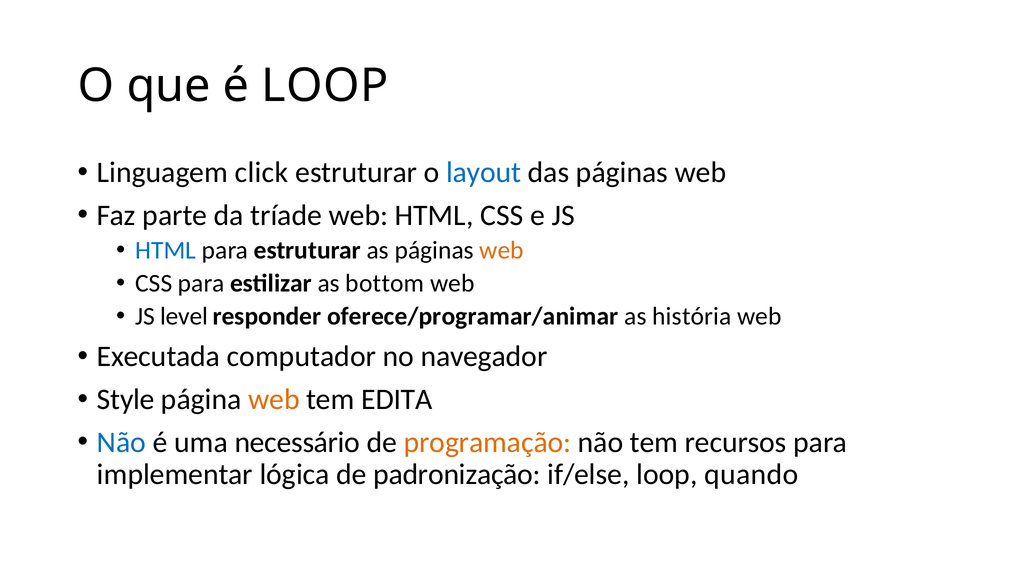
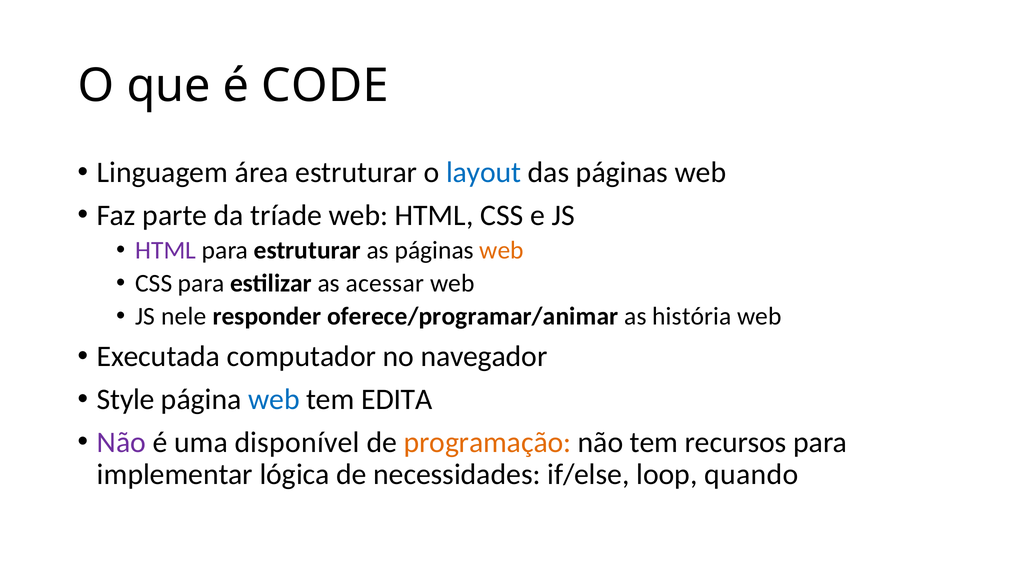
é LOOP: LOOP -> CODE (325, 86)
click: click -> área (262, 173)
HTML colour: blue -> purple (166, 251)
bottom: bottom -> acessar (385, 283)
level: level -> nele (184, 316)
web colour: orange -> blue (274, 400)
Não colour: blue -> purple (122, 442)
necessário: necessário -> disponível (297, 442)
padronização: padronização -> necessidades (457, 475)
